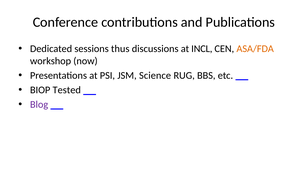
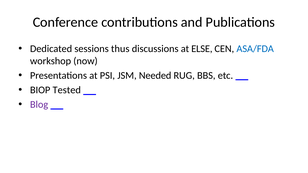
INCL: INCL -> ELSE (202, 49)
ASA/FDA colour: orange -> blue (255, 49)
Science: Science -> Needed (155, 76)
